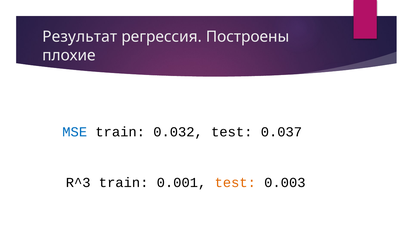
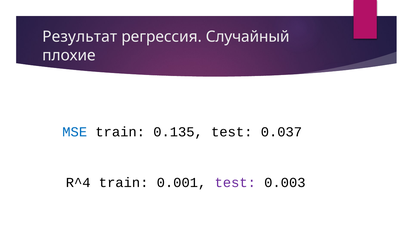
Построены: Построены -> Случайный (248, 37)
0.032: 0.032 -> 0.135 (178, 132)
R^3: R^3 -> R^4 (78, 183)
test colour: orange -> purple (235, 183)
